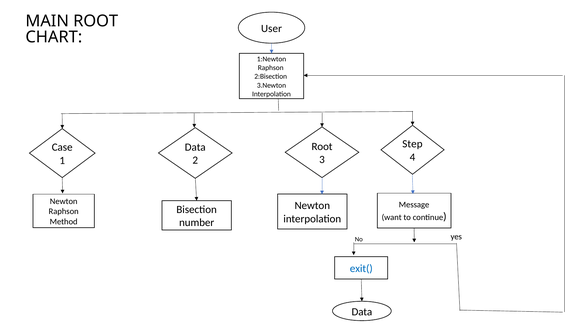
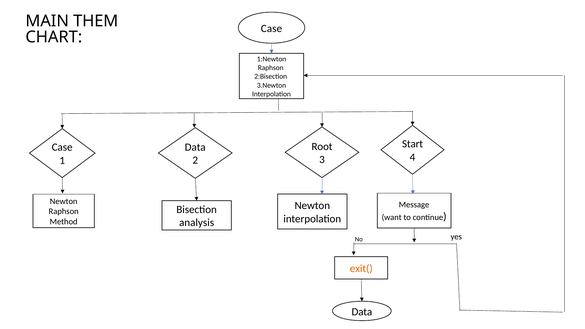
MAIN ROOT: ROOT -> THEM (96, 21)
User: User -> Case (271, 28)
Step: Step -> Start (413, 144)
number: number -> analysis (197, 223)
exit( colour: blue -> orange (361, 269)
